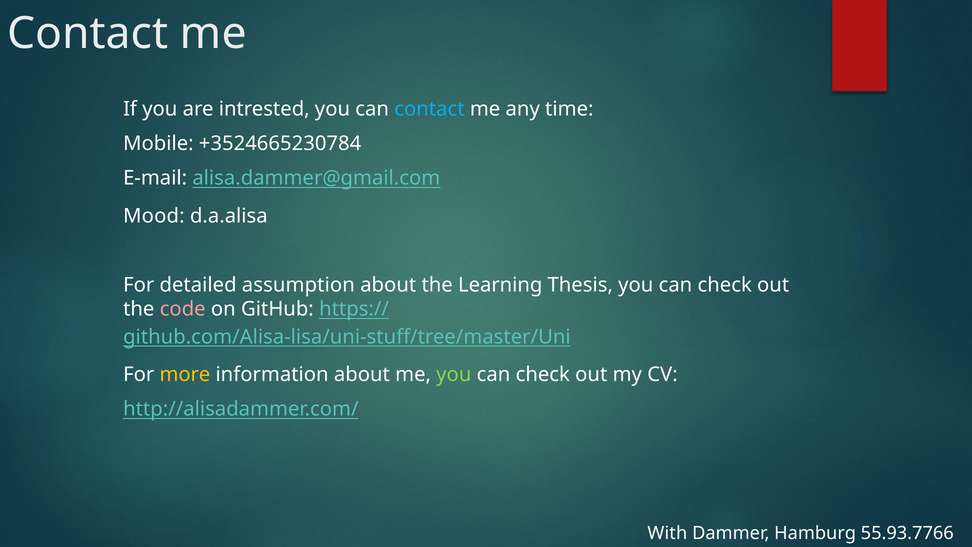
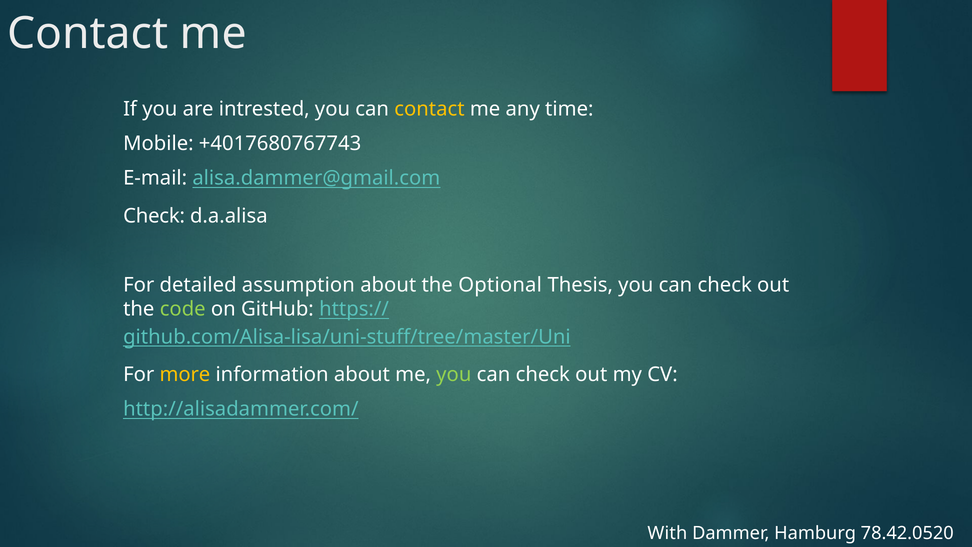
contact colour: light blue -> yellow (429, 109)
+3524665230784: +3524665230784 -> +4017680767743 (280, 144)
Mood: Mood -> Check (154, 216)
Learning: Learning -> Optional (500, 285)
code colour: pink -> light green (183, 309)
55.93.7766: 55.93.7766 -> 78.42.0520 (907, 533)
